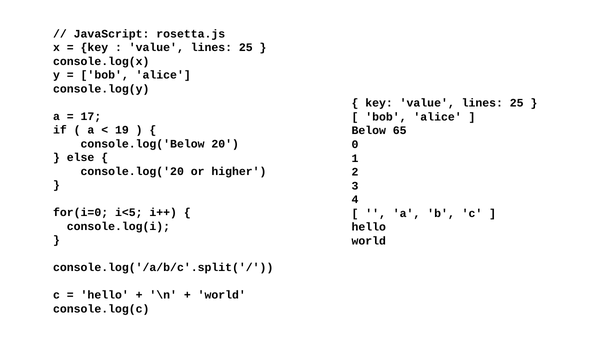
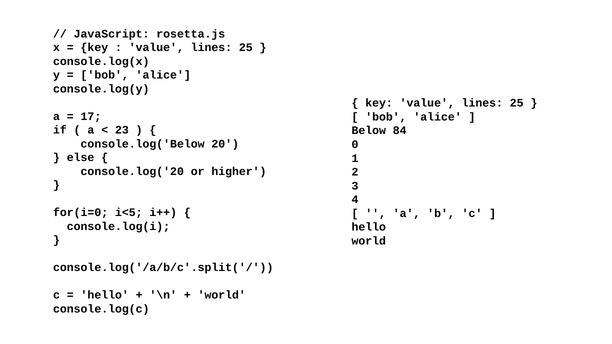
19: 19 -> 23 (122, 130)
65: 65 -> 84 (400, 131)
